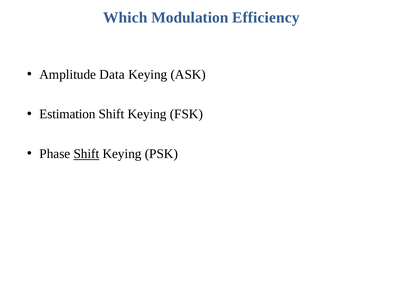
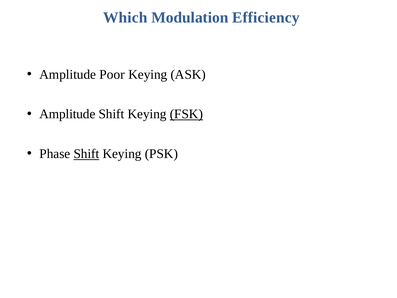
Data: Data -> Poor (112, 74)
Estimation: Estimation -> Amplitude (67, 114)
FSK underline: none -> present (186, 114)
